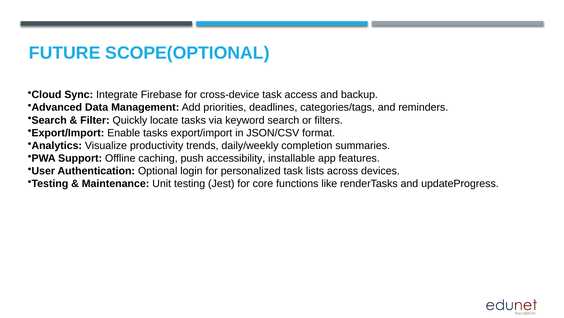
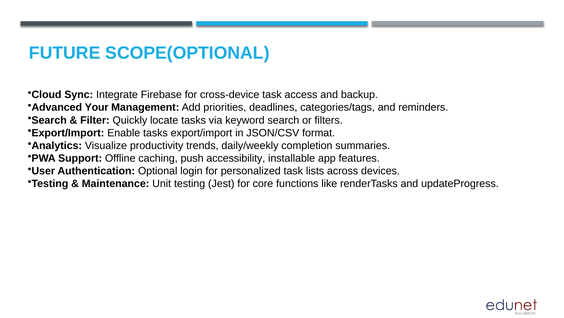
Data: Data -> Your (97, 107)
